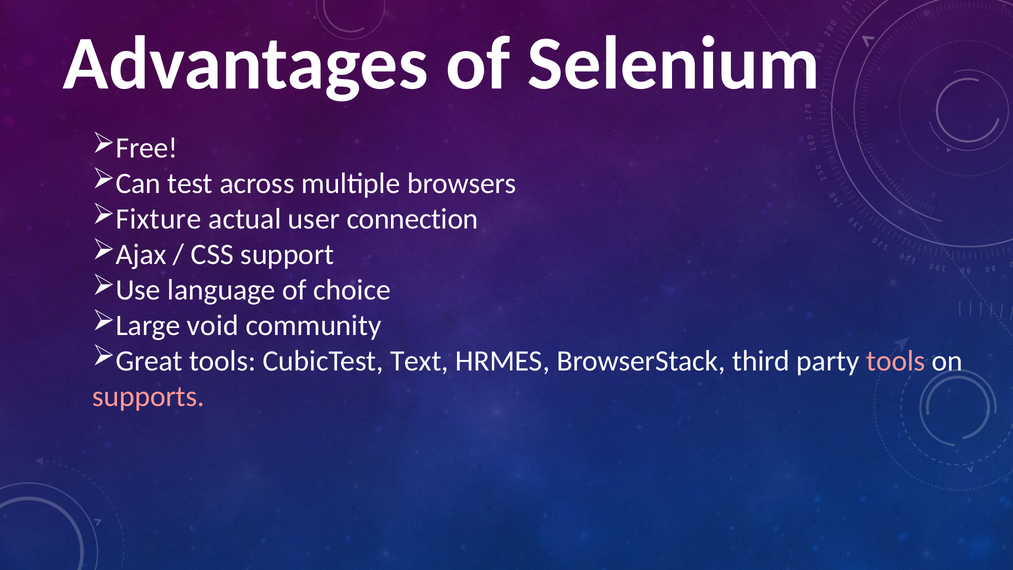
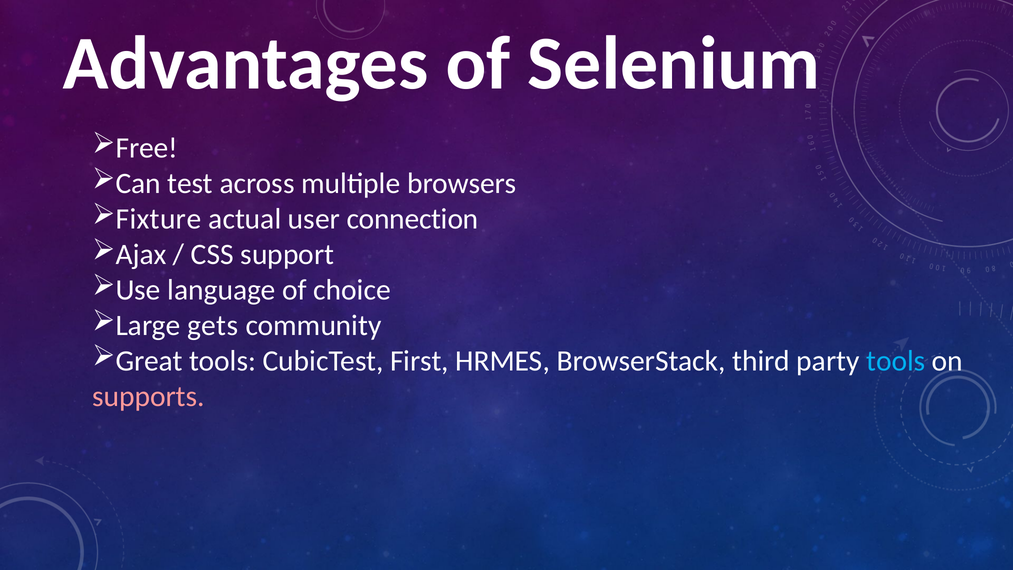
void: void -> gets (213, 325)
Text: Text -> First (419, 361)
tools colour: pink -> light blue (896, 361)
